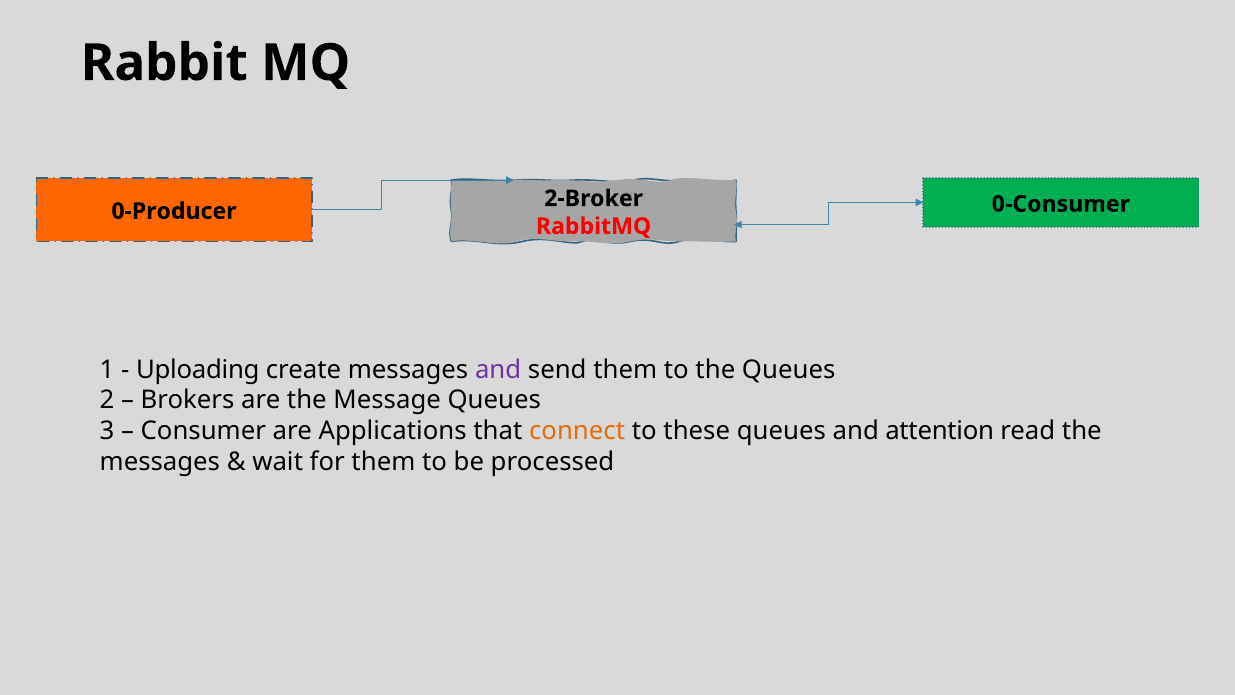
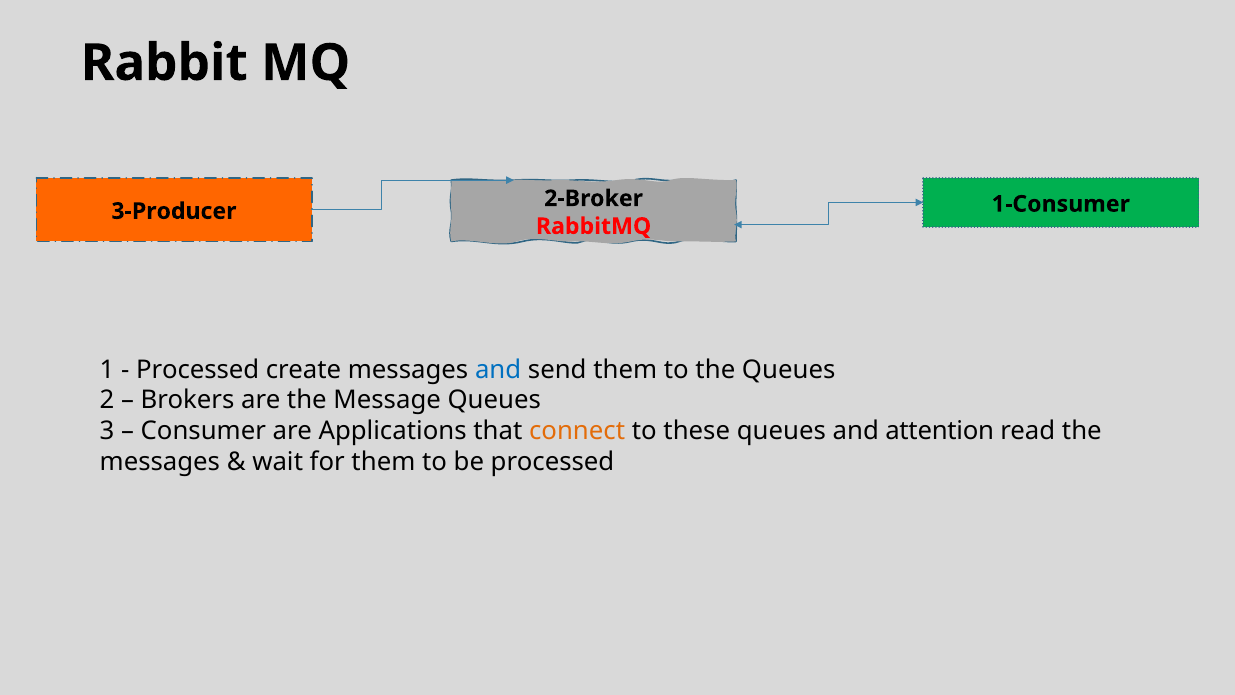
0-Consumer: 0-Consumer -> 1-Consumer (1061, 204)
0-Producer: 0-Producer -> 3-Producer (174, 211)
Uploading: Uploading -> Processed (198, 369)
and colour: purple -> blue (498, 369)
